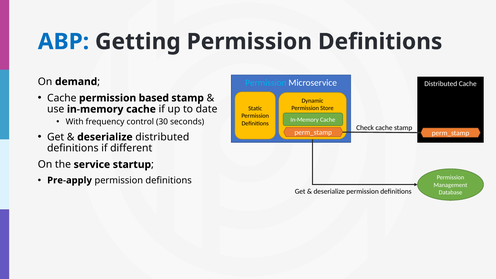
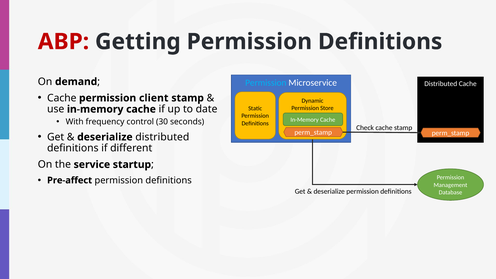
ABP colour: blue -> red (63, 42)
based: based -> client (154, 98)
Pre-apply: Pre-apply -> Pre-affect (70, 180)
